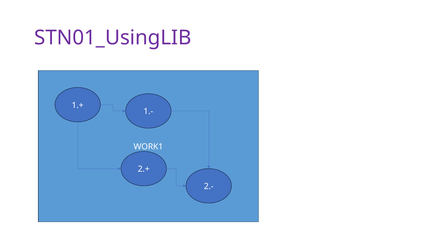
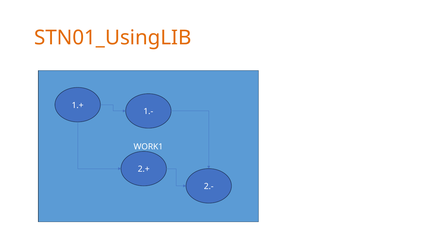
STN01_UsingLIB colour: purple -> orange (113, 38)
